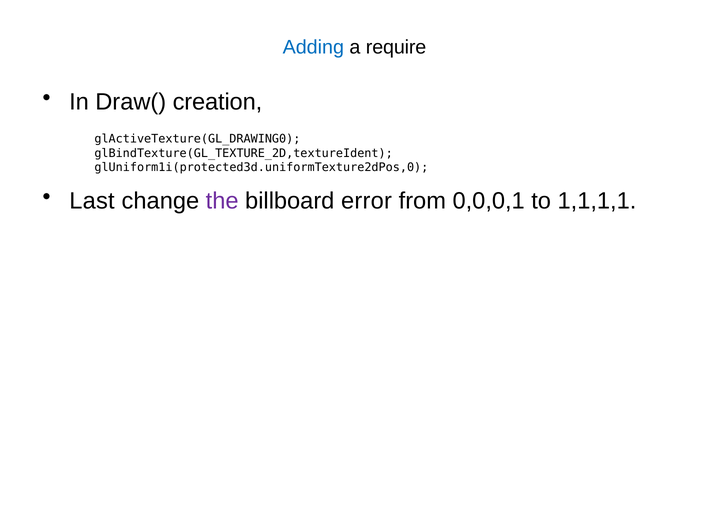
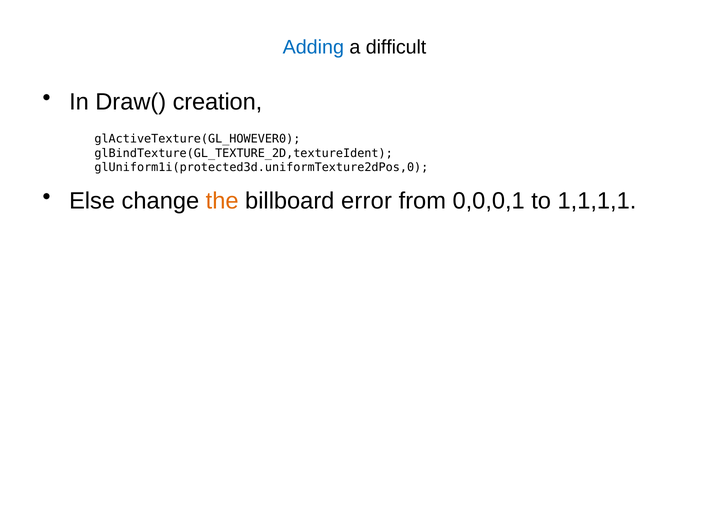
require: require -> difficult (396, 47)
glActiveTexture(GL_DRAWING0: glActiveTexture(GL_DRAWING0 -> glActiveTexture(GL_HOWEVER0 (197, 139)
Last: Last -> Else (92, 201)
the colour: purple -> orange (222, 201)
